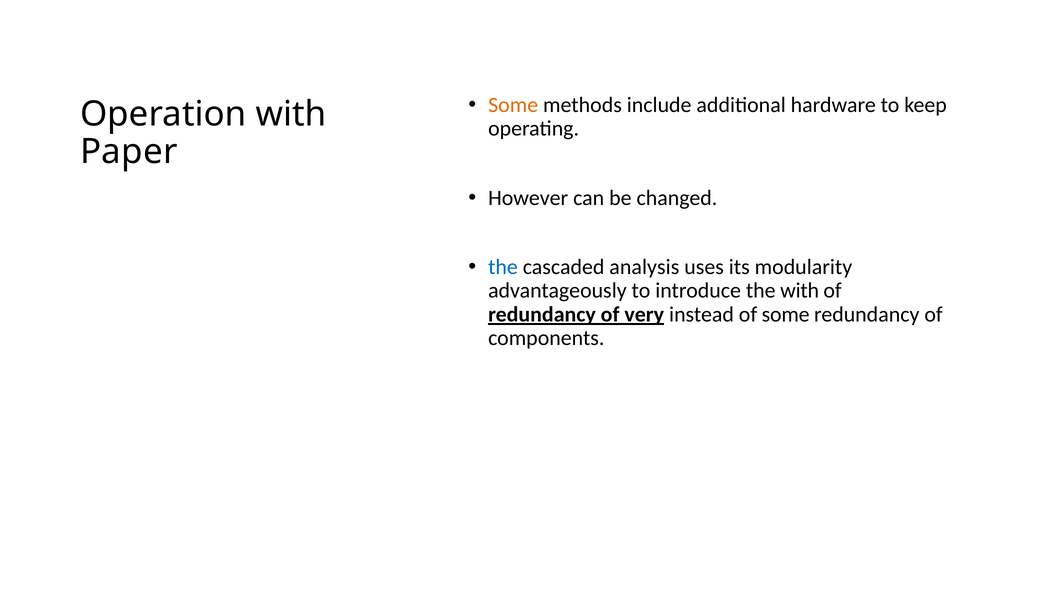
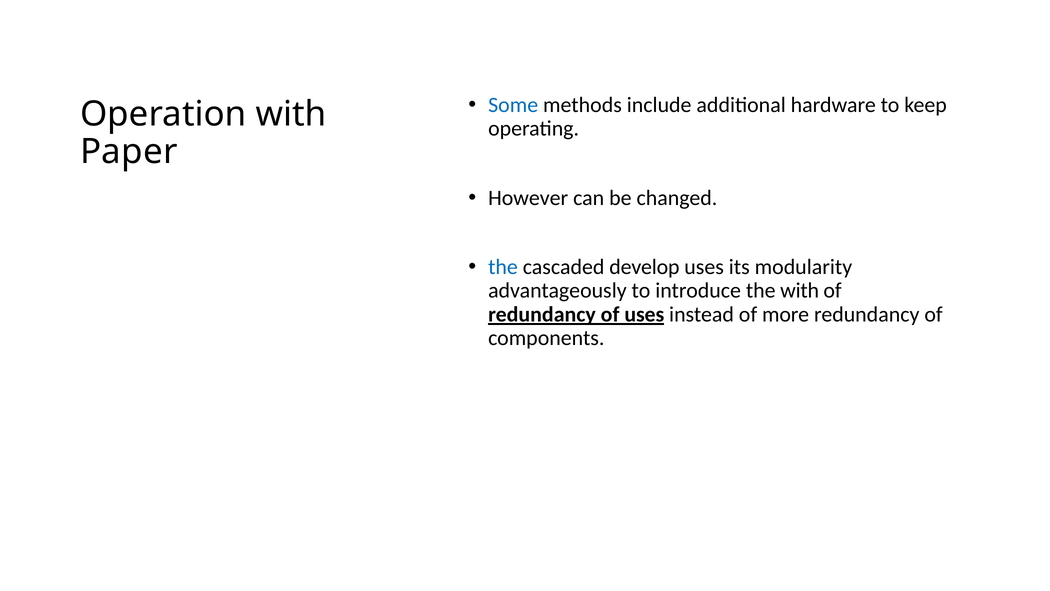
Some colour: orange -> blue (513, 105)
analysis: analysis -> develop (644, 267)
of very: very -> uses (644, 314)
of some: some -> more (786, 314)
